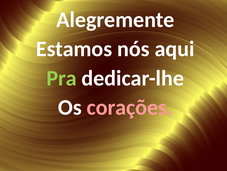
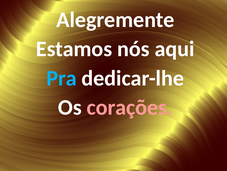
Pra colour: light green -> light blue (62, 78)
